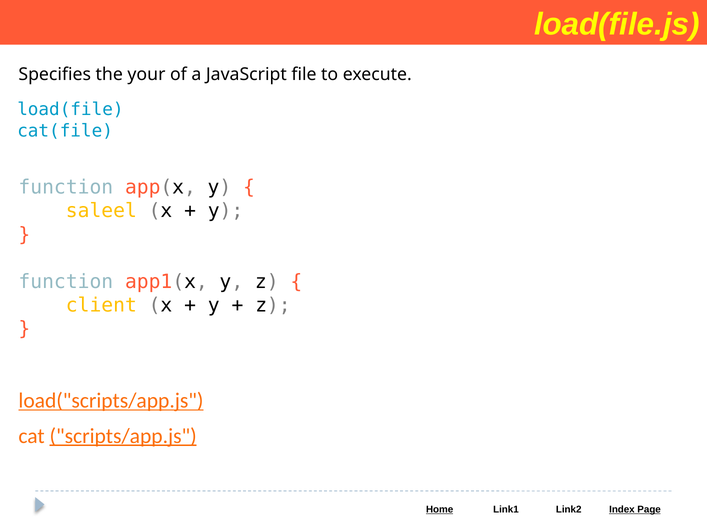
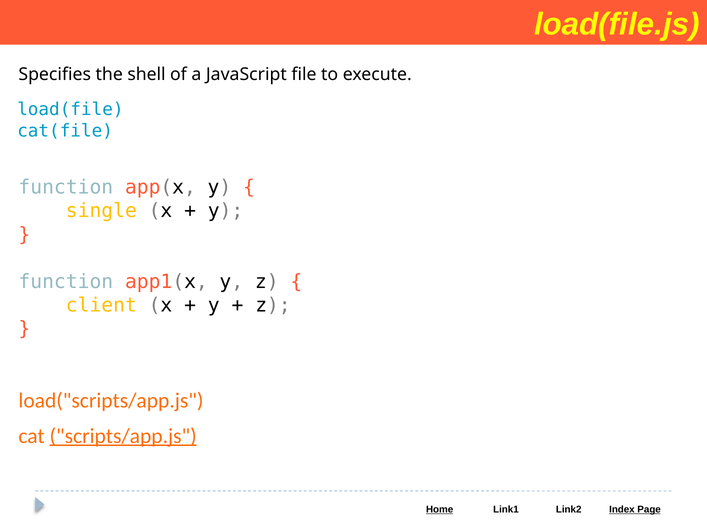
your: your -> shell (146, 74)
saleel: saleel -> single (101, 211)
load("scripts/app.js underline: present -> none (111, 401)
